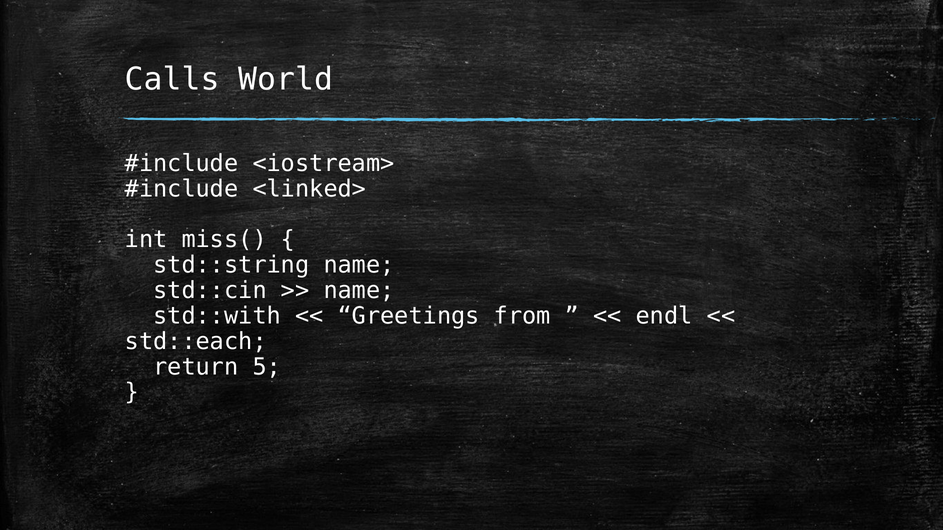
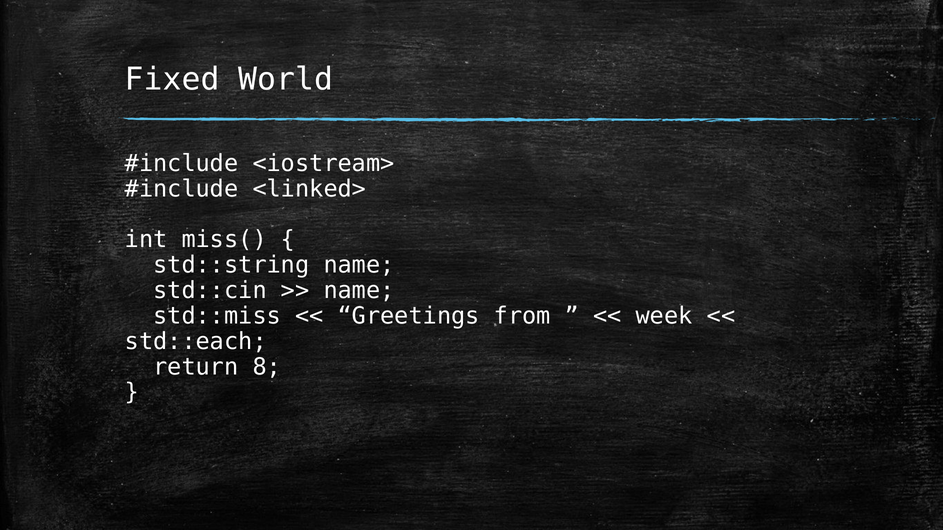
Calls: Calls -> Fixed (172, 79)
std::with: std::with -> std::miss (217, 316)
endl: endl -> week (664, 316)
5: 5 -> 8 (267, 367)
